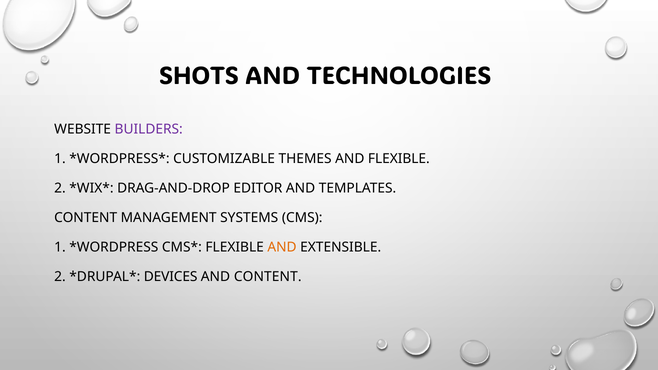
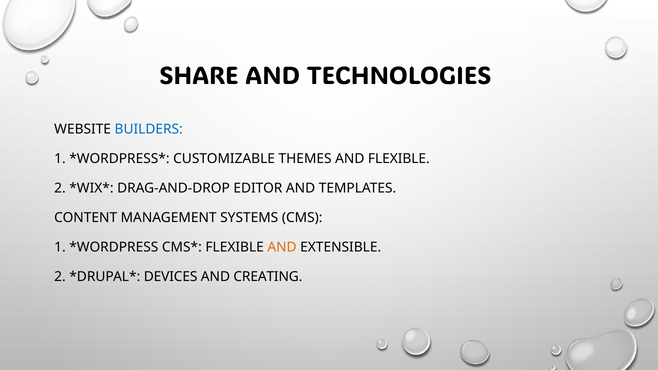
SHOTS: SHOTS -> SHARE (199, 76)
BUILDERS colour: purple -> blue (149, 129)
AND CONTENT: CONTENT -> CREATING (268, 277)
